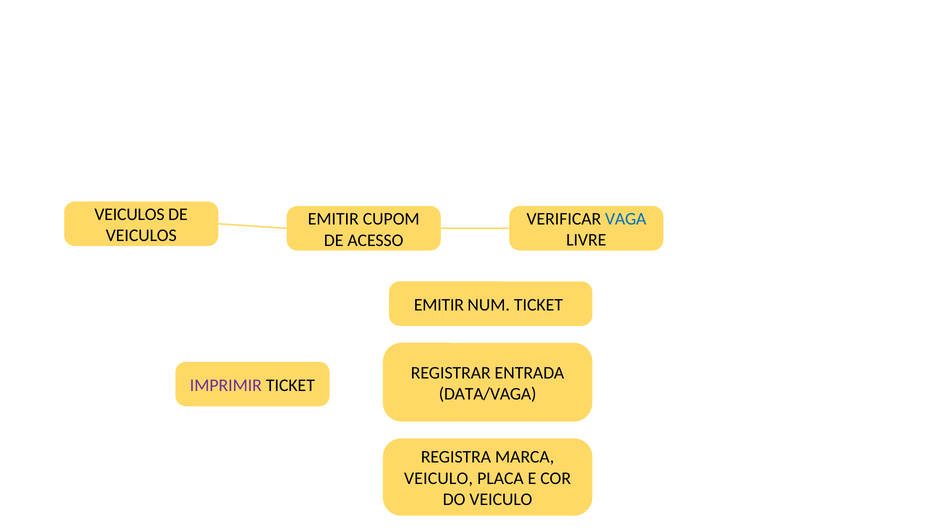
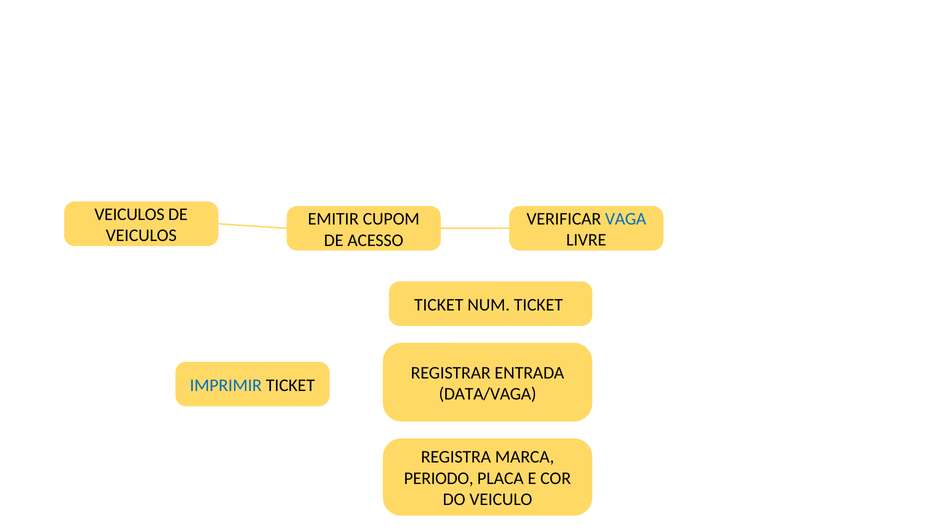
EMITIR: EMITIR -> TICKET (439, 305)
IMPRIMIR colour: purple -> blue (226, 385)
VEICULO: VEICULO -> PERIODO (439, 478)
